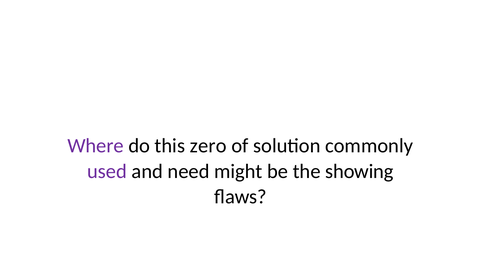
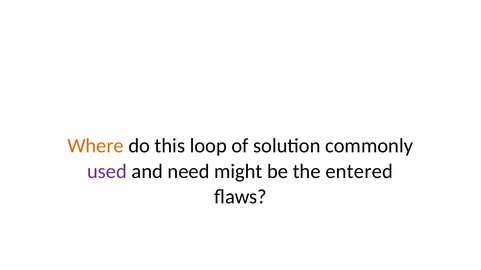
Where colour: purple -> orange (96, 146)
zero: zero -> loop (208, 146)
showing: showing -> entered (359, 172)
